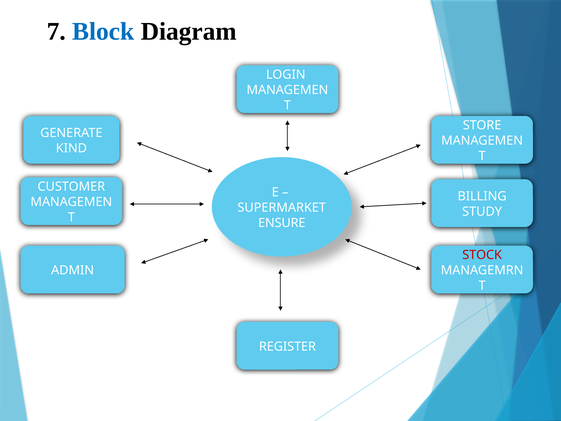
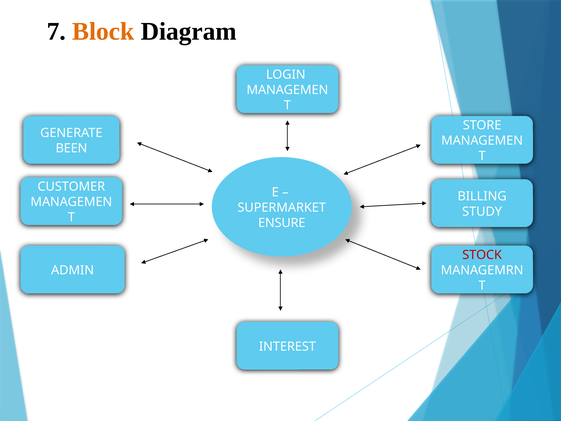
Block colour: blue -> orange (103, 31)
KIND: KIND -> BEEN (71, 148)
REGISTER: REGISTER -> INTEREST (287, 346)
